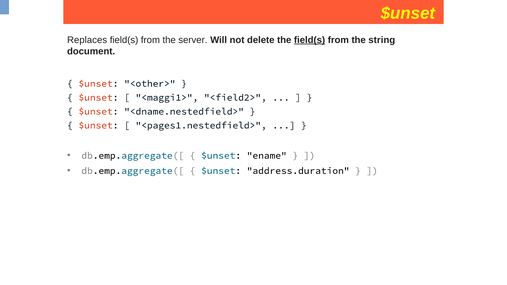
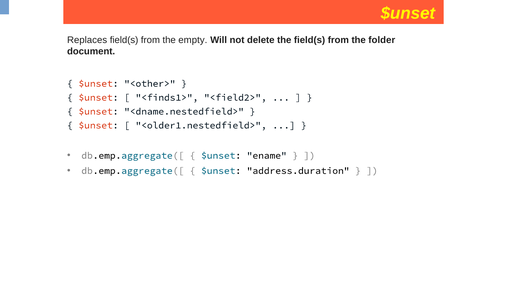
server: server -> empty (193, 40)
field(s underline: present -> none (310, 40)
string: string -> folder (382, 40)
<maggi1>: <maggi1> -> <finds1> (167, 98)
<pages1.nestedfield>: <pages1.nestedfield> -> <older1.nestedfield> (201, 125)
